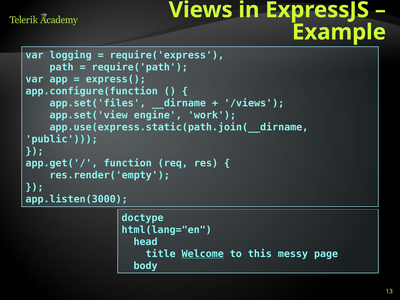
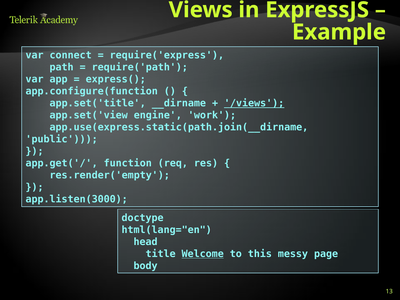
logging: logging -> connect (71, 55)
app.set('files: app.set('files -> app.set('title (98, 103)
/views underline: none -> present (254, 103)
